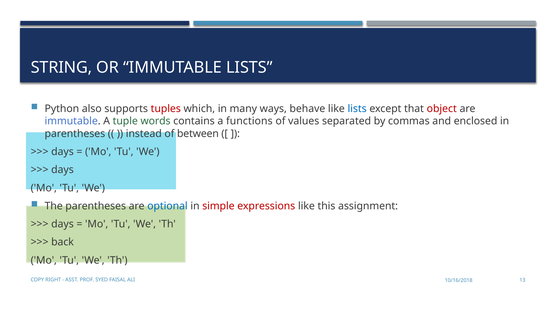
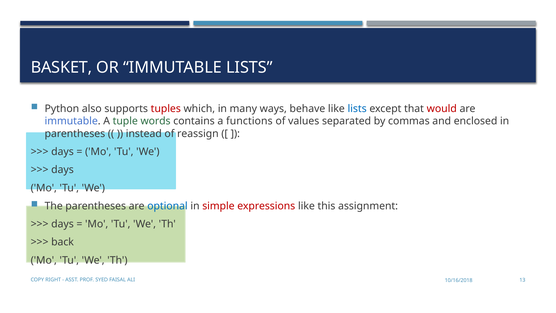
STRING: STRING -> BASKET (61, 68)
object: object -> would (442, 109)
between: between -> reassign (198, 134)
